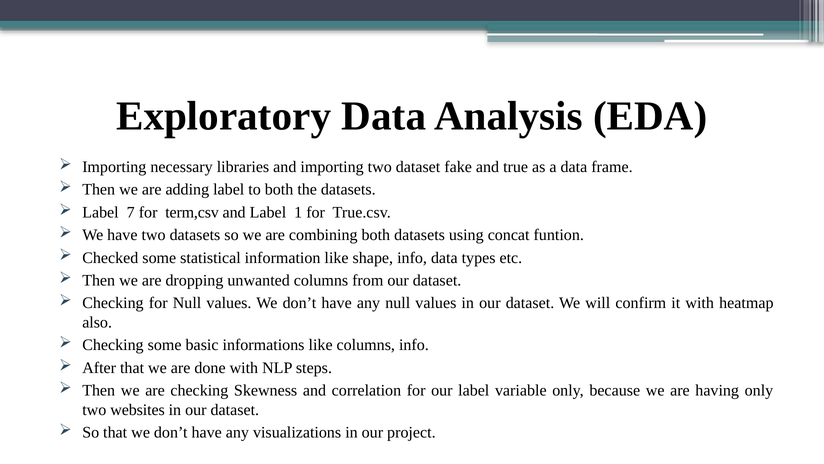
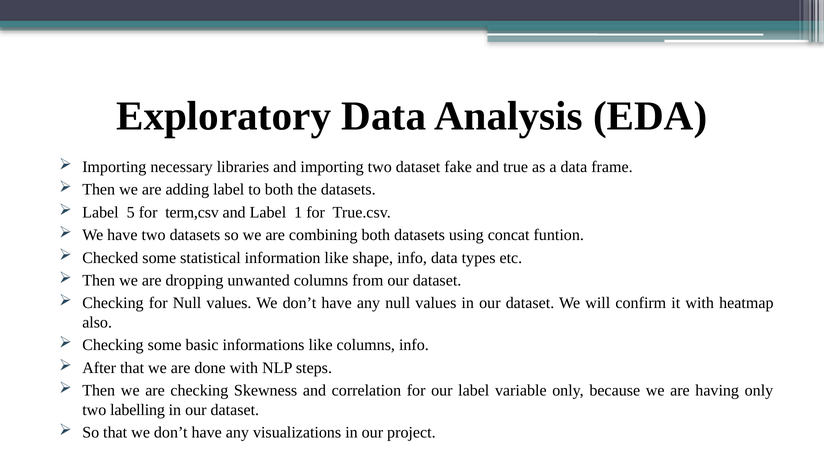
7: 7 -> 5 (131, 212)
websites: websites -> labelling (138, 409)
